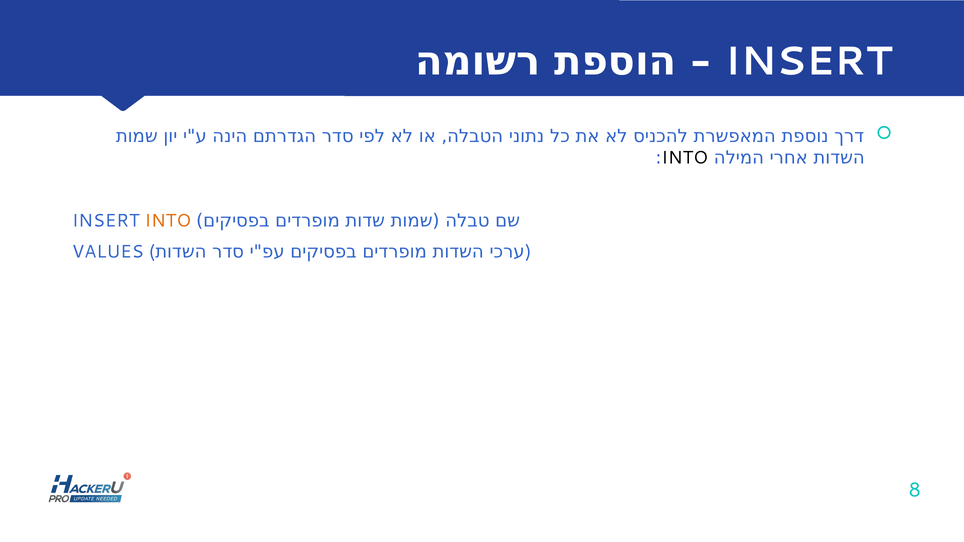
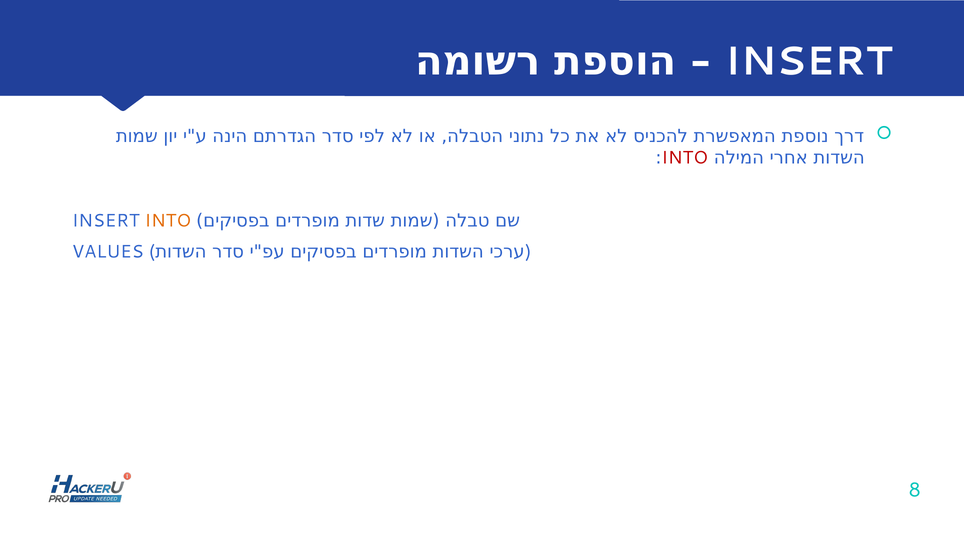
INTO colour: black -> red (685, 158)
